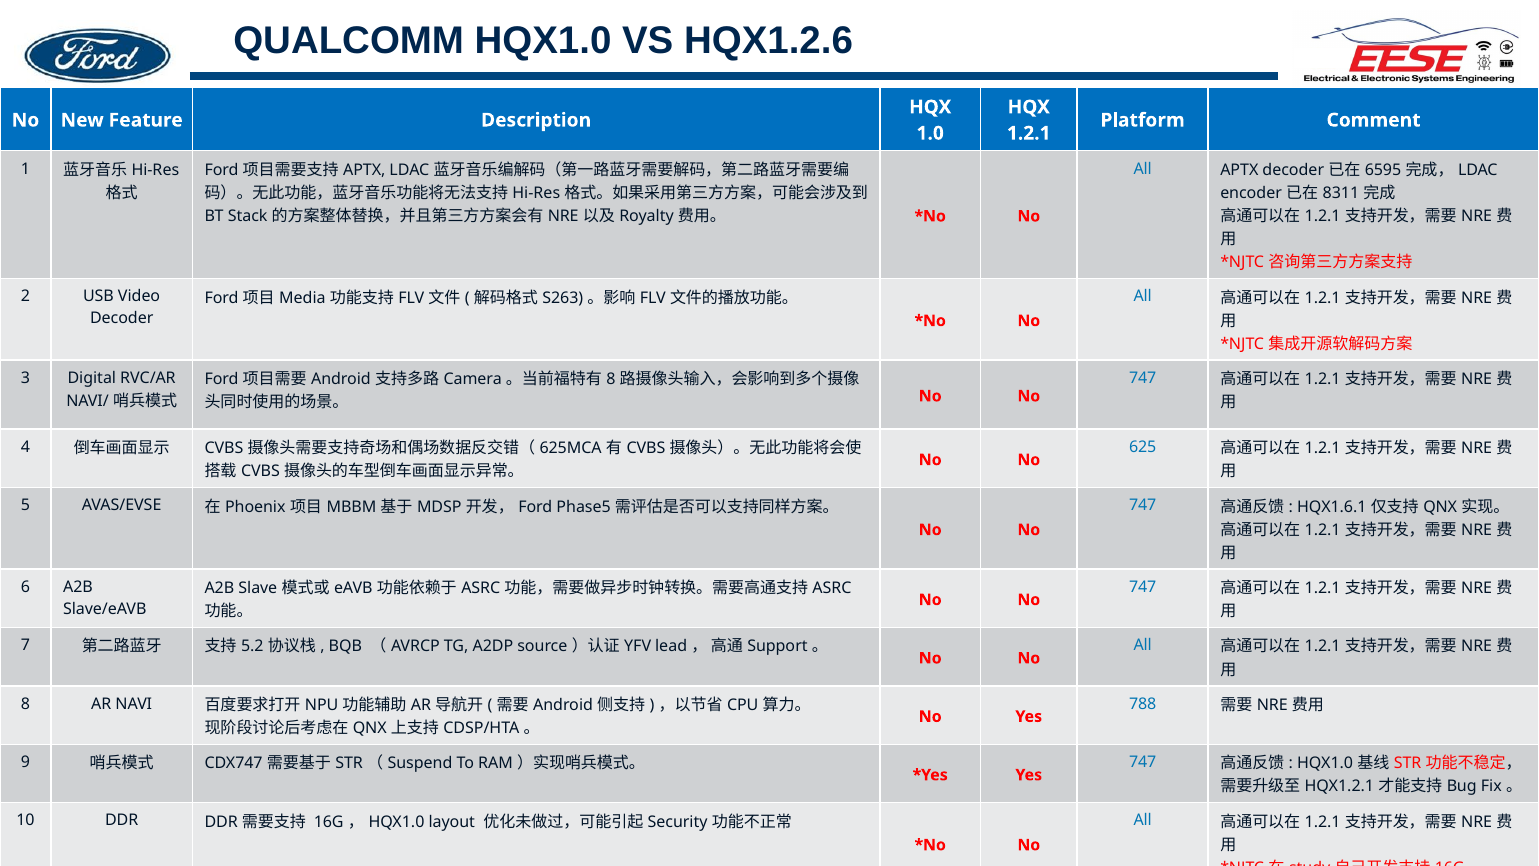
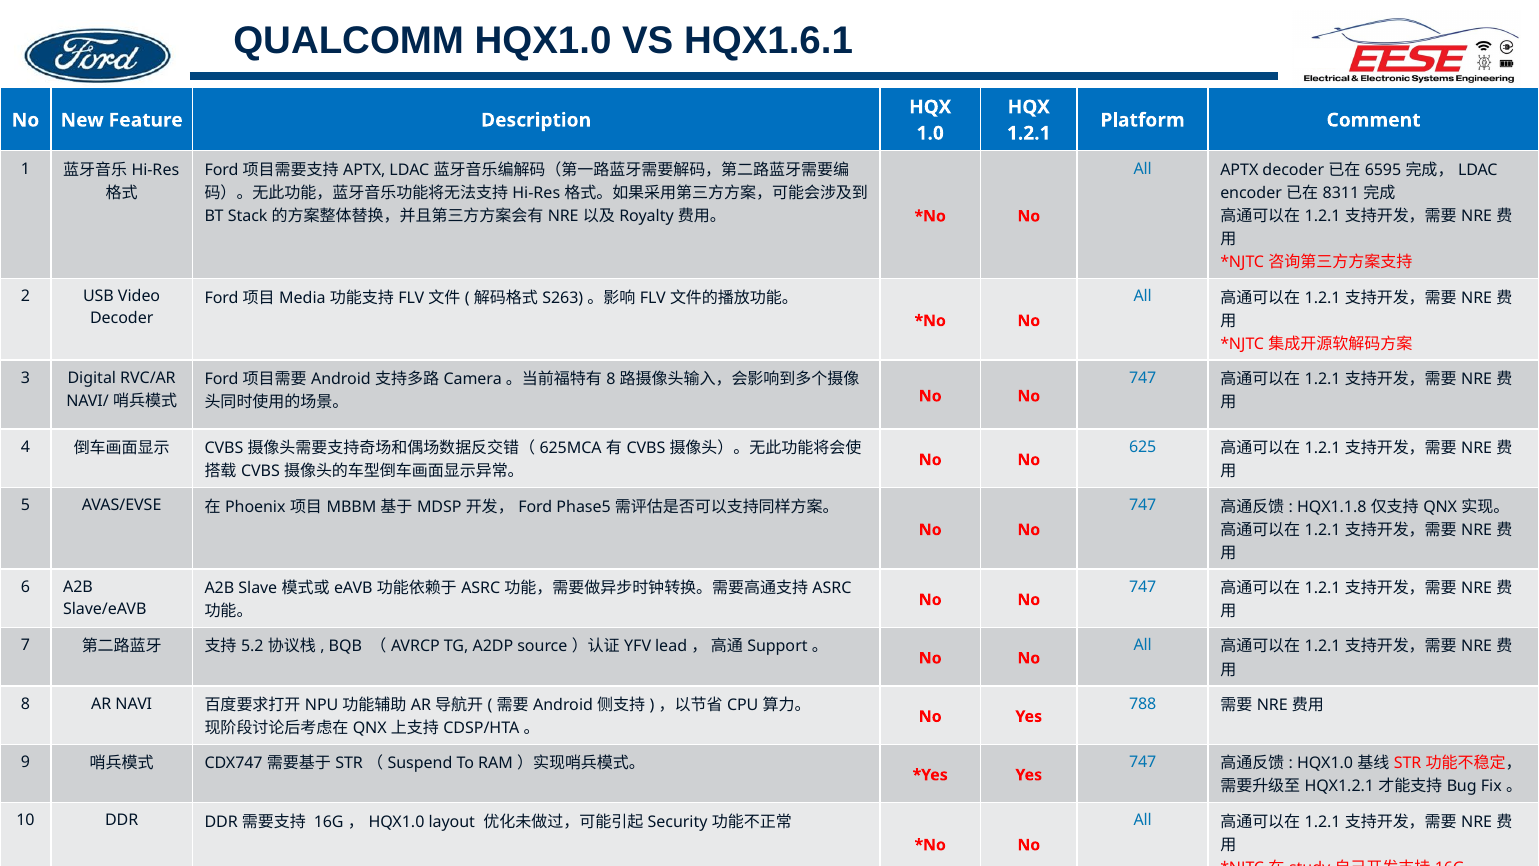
HQX1.2.6: HQX1.2.6 -> HQX1.6.1 (769, 40)
HQX1.6.1: HQX1.6.1 -> HQX1.1.8 (1332, 507)
